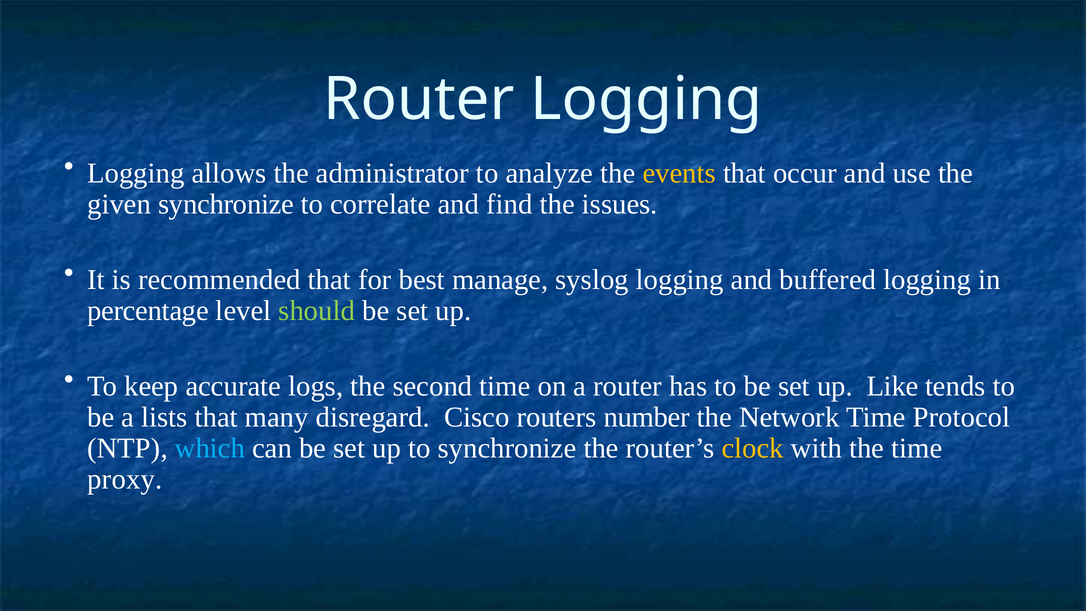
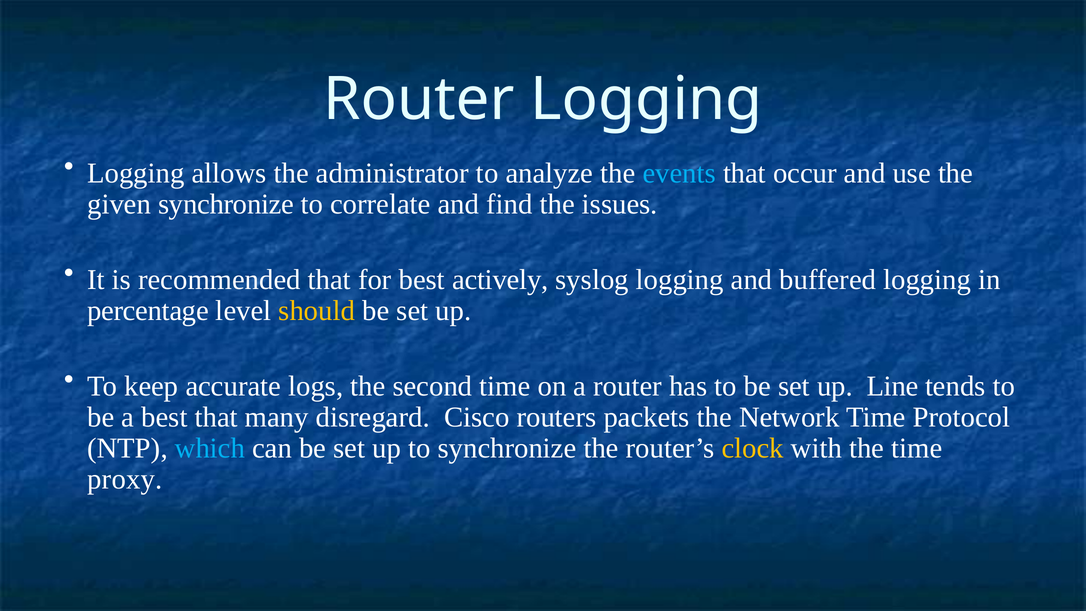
events colour: yellow -> light blue (679, 173)
manage: manage -> actively (500, 280)
should colour: light green -> yellow (317, 311)
Like: Like -> Line (893, 386)
a lists: lists -> best (164, 417)
number: number -> packets (647, 417)
